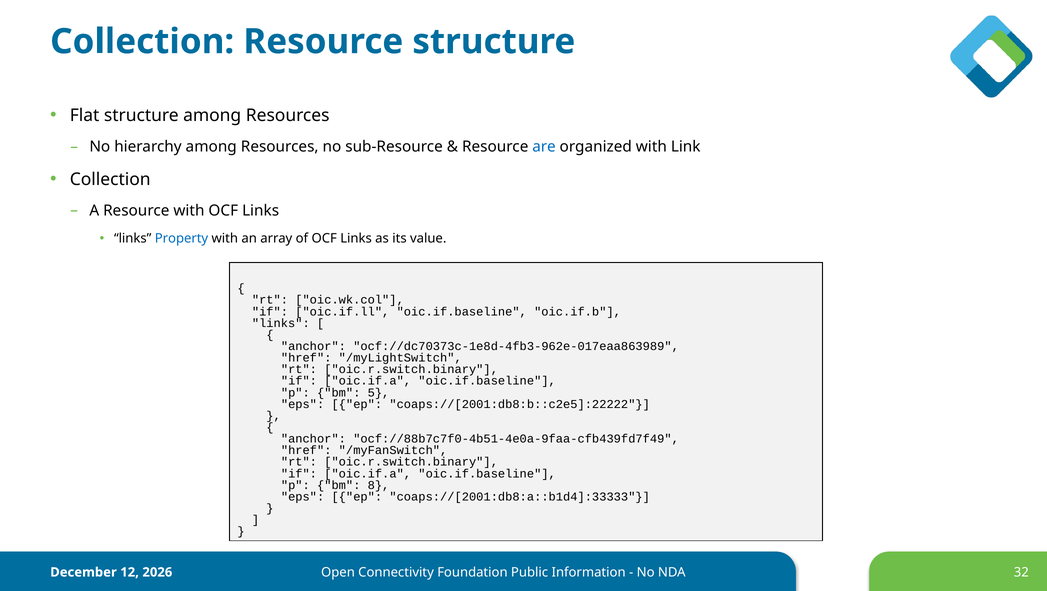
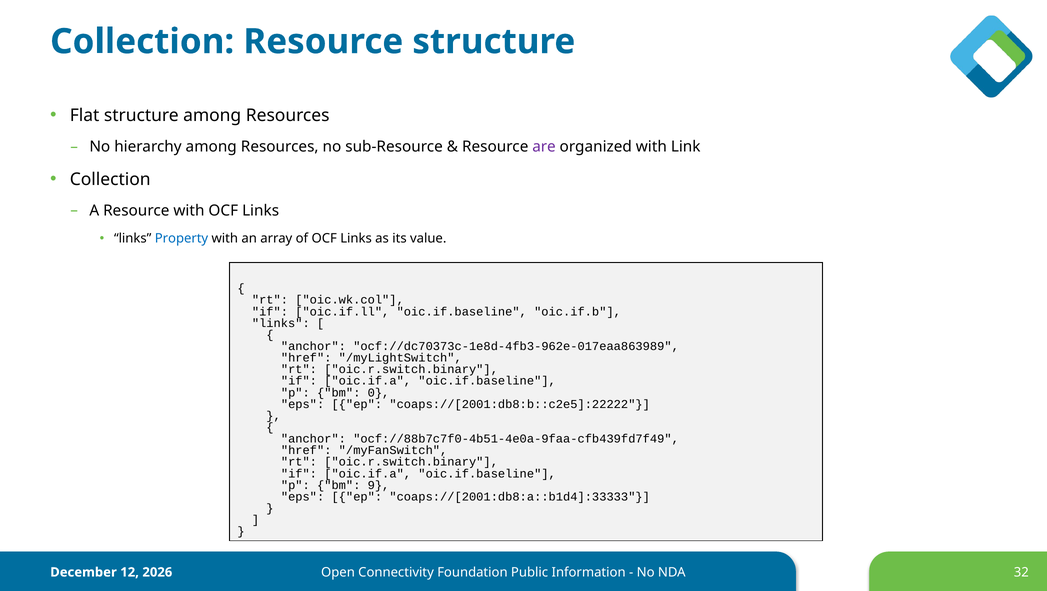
are colour: blue -> purple (544, 147)
5: 5 -> 0 (379, 392)
8: 8 -> 9 (379, 485)
